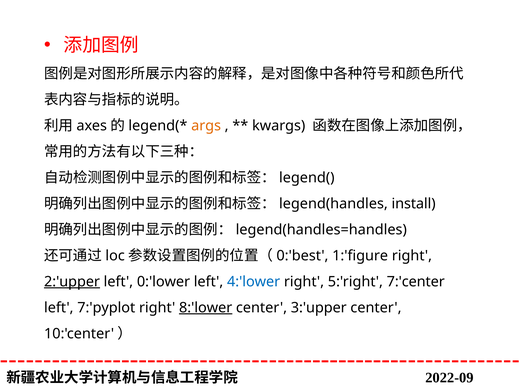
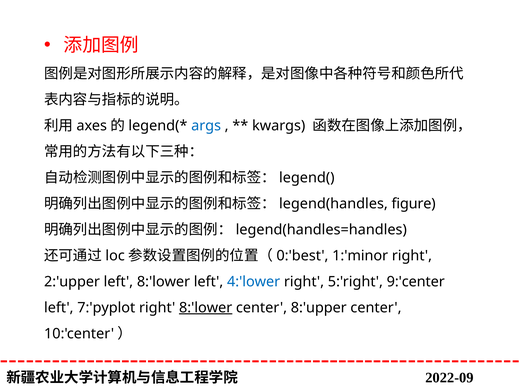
args colour: orange -> blue (206, 126)
install: install -> figure (414, 204)
1:'figure: 1:'figure -> 1:'minor (360, 256)
2:'upper underline: present -> none (72, 282)
left 0:'lower: 0:'lower -> 8:'lower (163, 282)
7:'center: 7:'center -> 9:'center (416, 282)
3:'upper: 3:'upper -> 8:'upper (319, 308)
